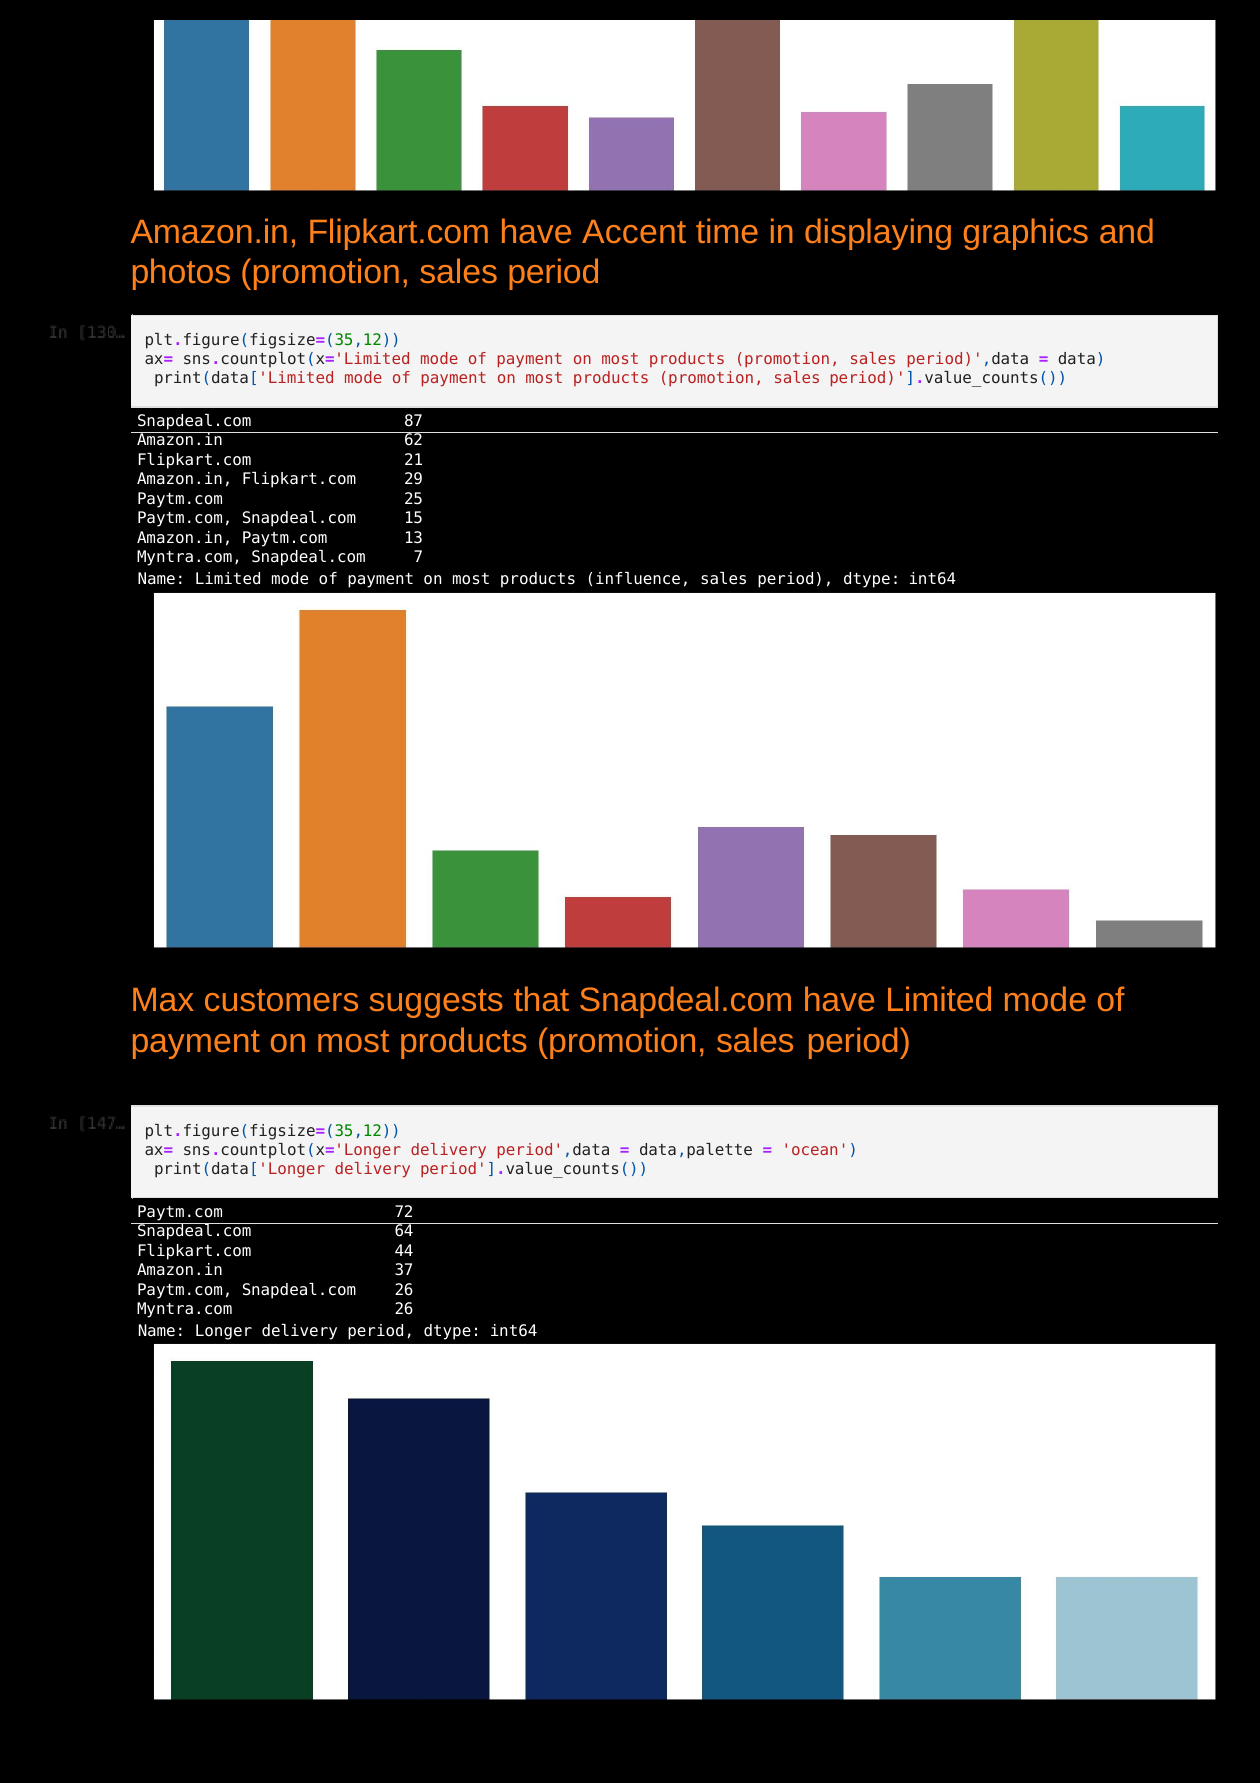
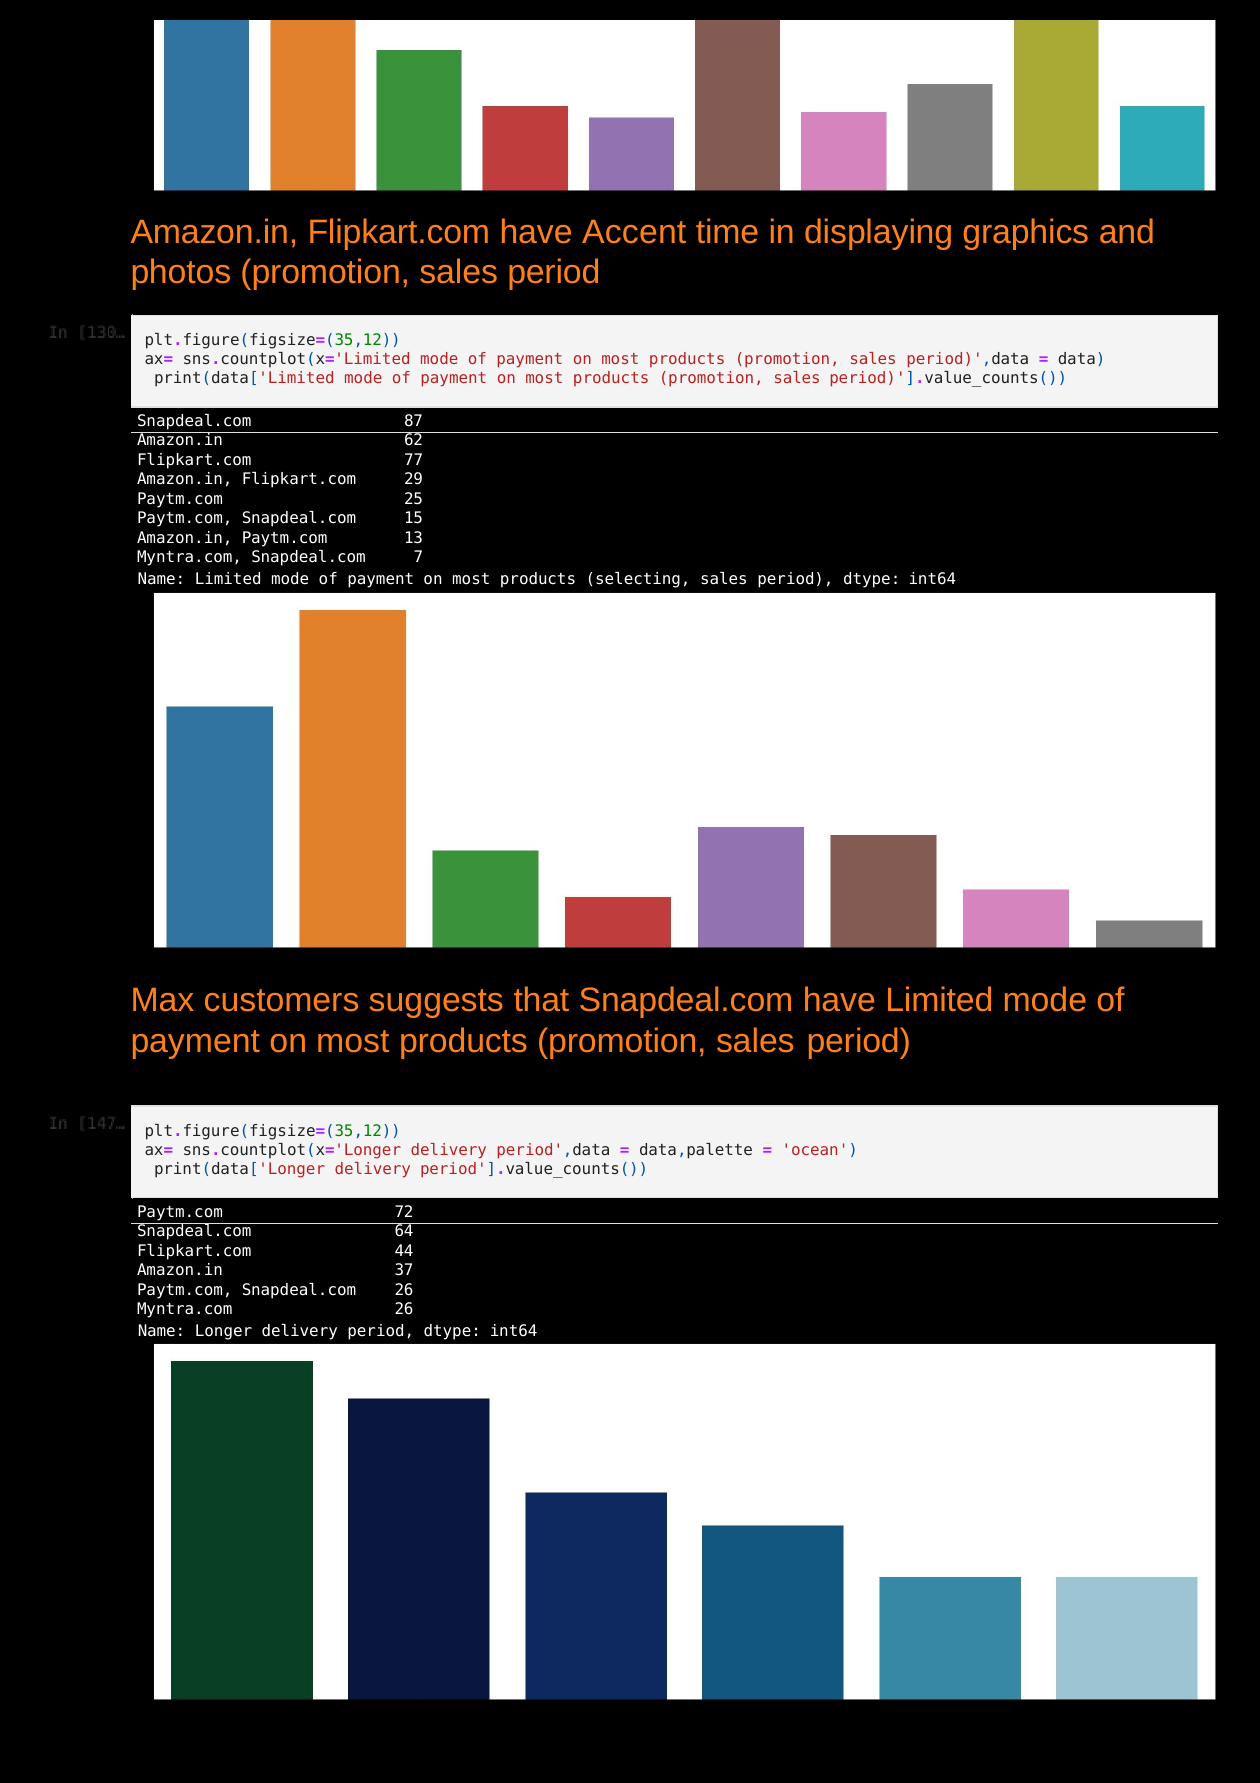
21: 21 -> 77 (414, 460)
influence: influence -> selecting (638, 579)
